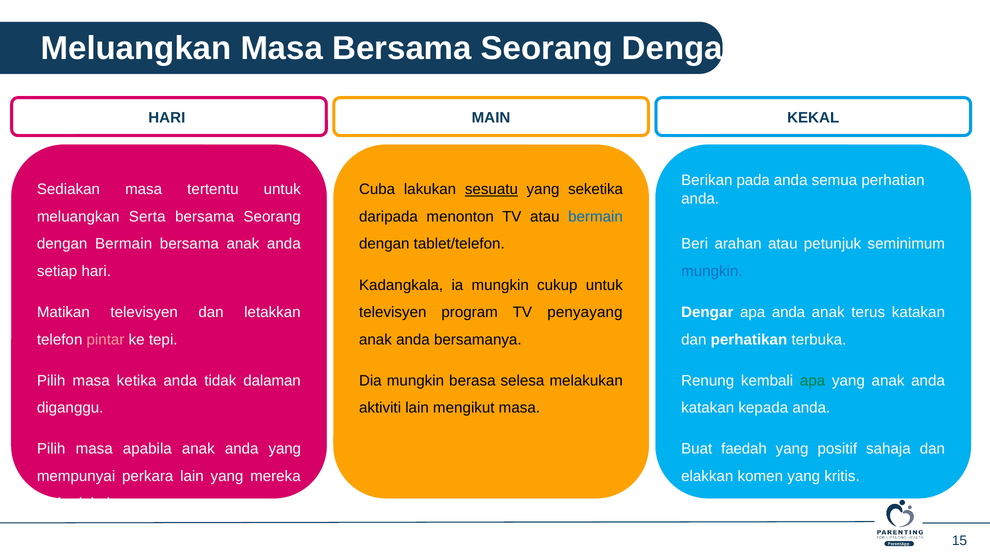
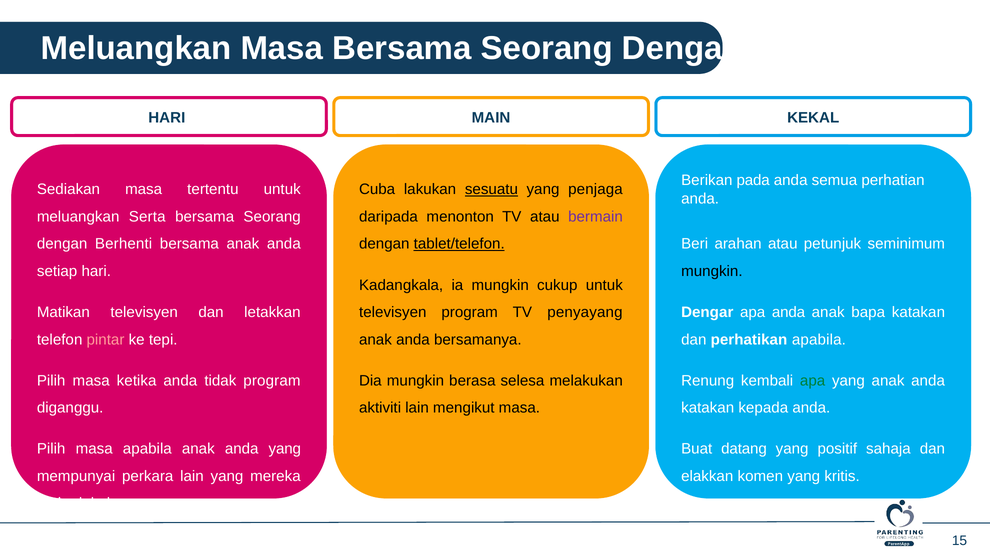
seketika: seketika -> penjaga (595, 189)
bermain colour: blue -> purple (595, 217)
dengan Bermain: Bermain -> Berhenti (124, 244)
tablet/telefon underline: none -> present (459, 244)
mungkin colour: blue -> black (712, 271)
terus: terus -> bapa (868, 312)
perhatikan terbuka: terbuka -> apabila (819, 339)
tidak dalaman: dalaman -> program (272, 380)
faedah: faedah -> datang (744, 449)
